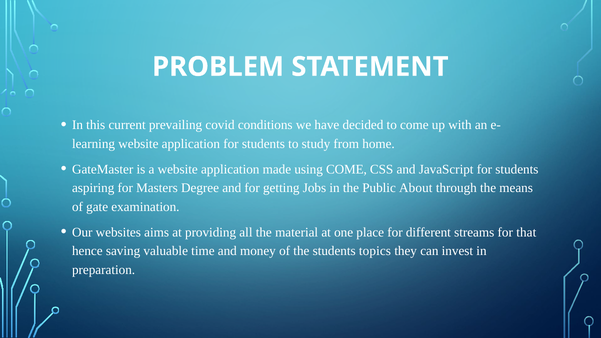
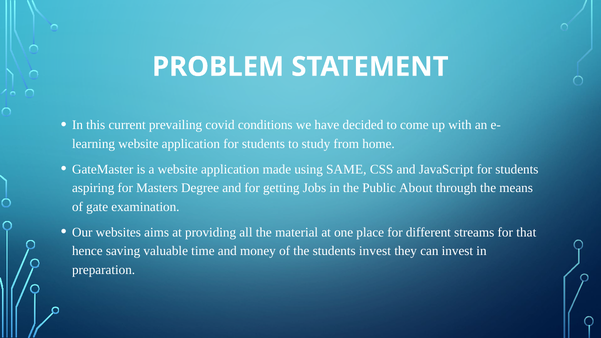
using COME: COME -> SAME (346, 169)
students topics: topics -> invest (375, 251)
